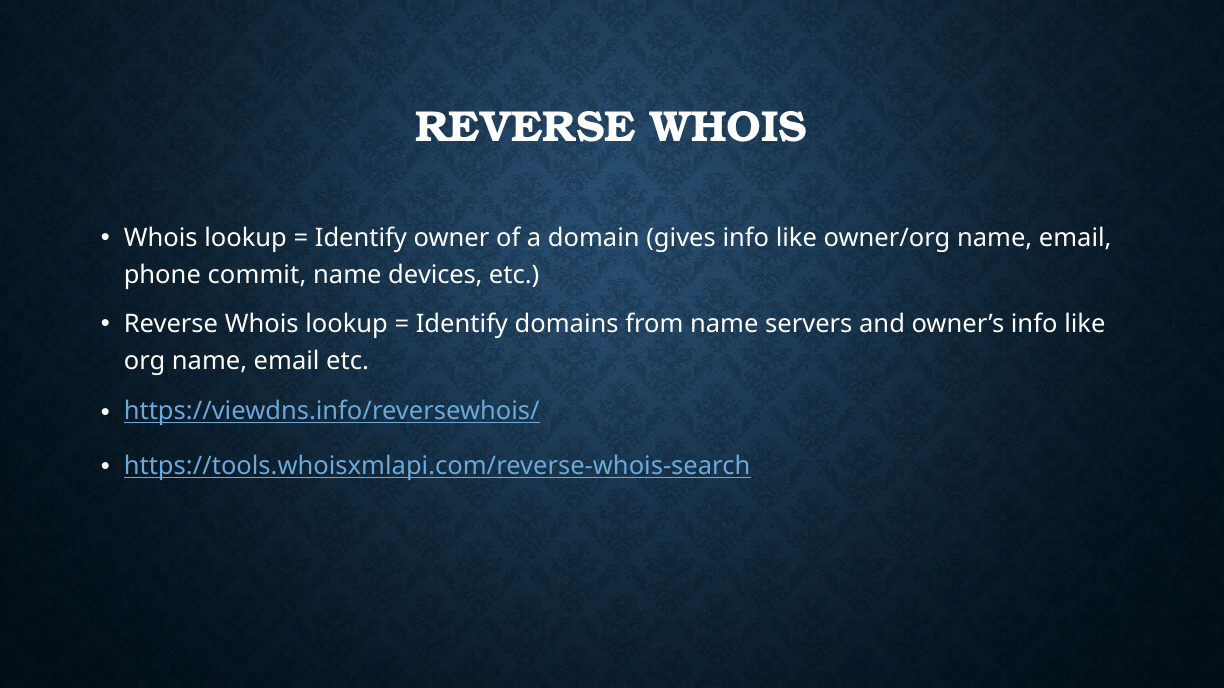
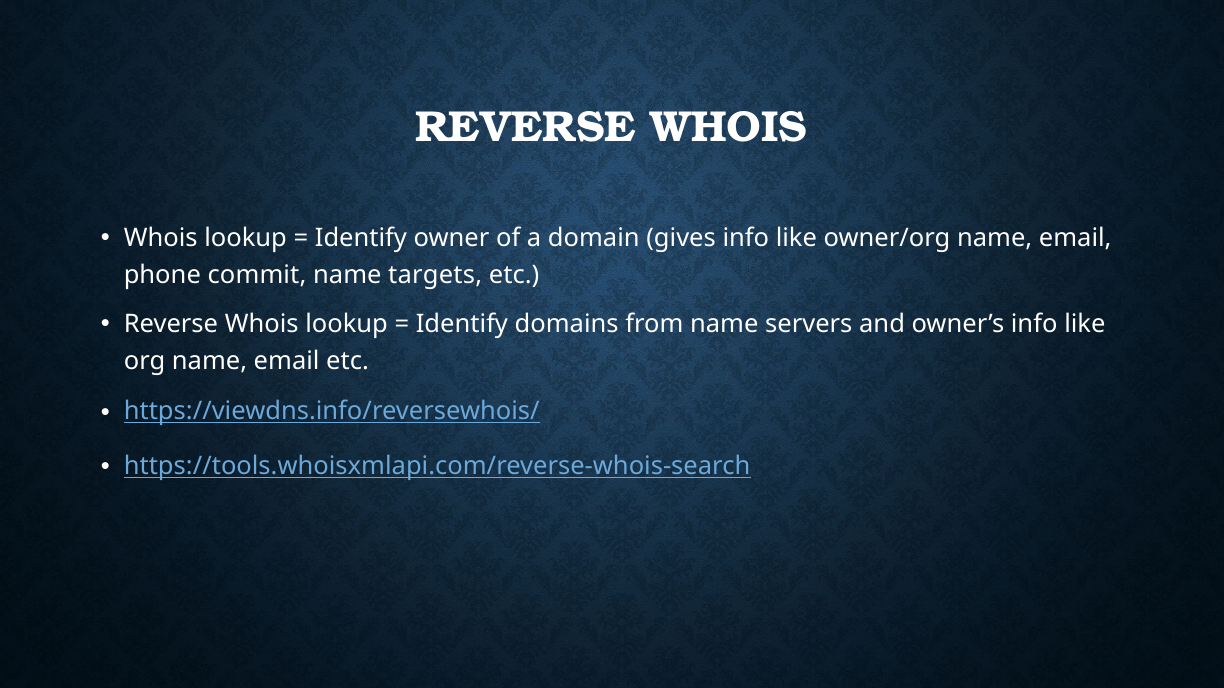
devices: devices -> targets (435, 275)
